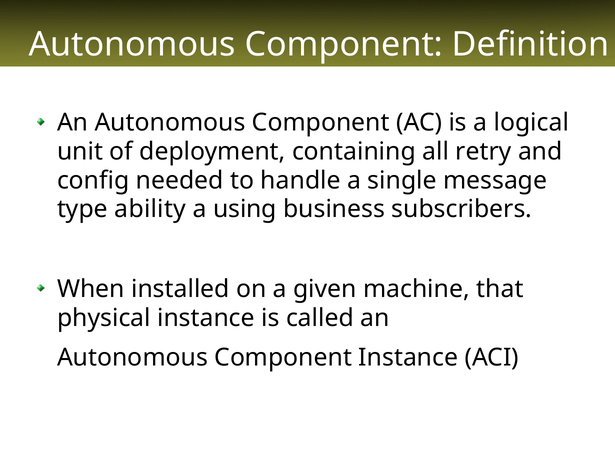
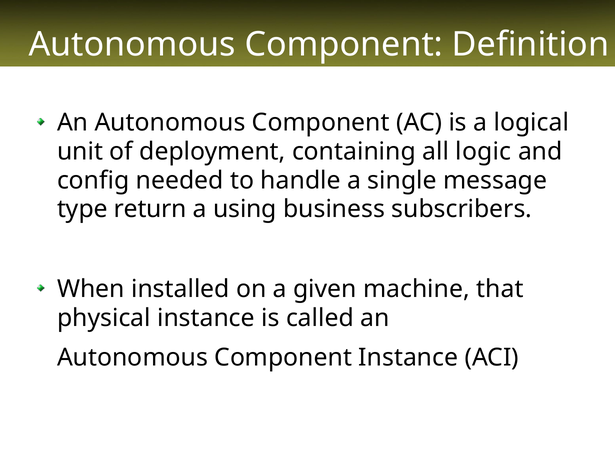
retry: retry -> logic (483, 152)
ability: ability -> return (150, 209)
